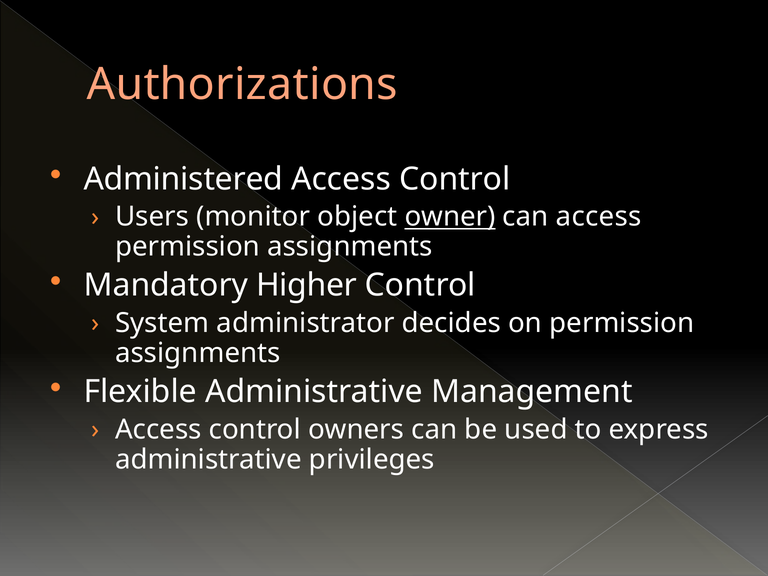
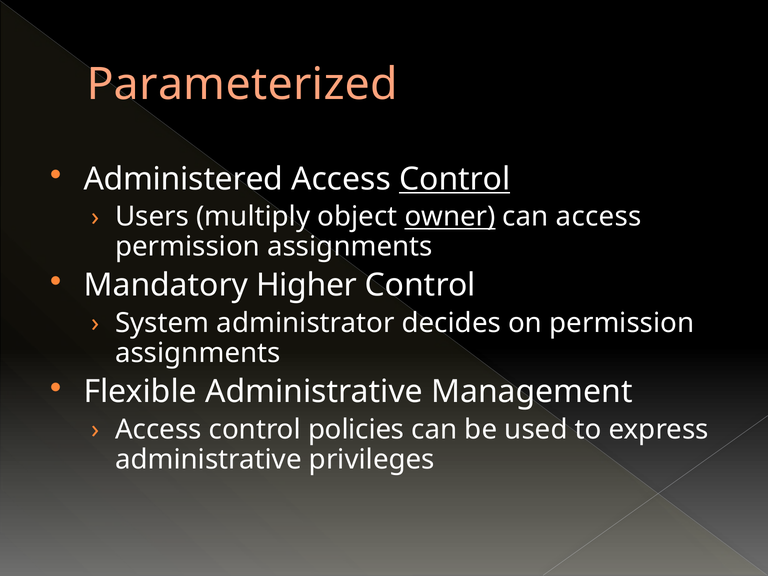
Authorizations: Authorizations -> Parameterized (242, 84)
Control underline: none -> present (455, 179)
monitor: monitor -> multiply (253, 217)
owners: owners -> policies (356, 430)
